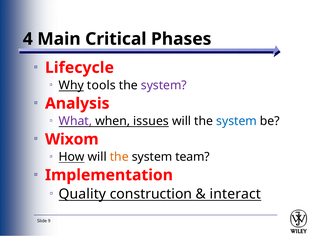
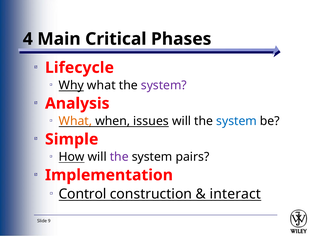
Why tools: tools -> what (101, 85)
What colour: purple -> orange (75, 121)
Wixom: Wixom -> Simple (72, 139)
the colour: orange -> purple (119, 157)
team: team -> pairs (192, 157)
Quality: Quality -> Control (83, 194)
